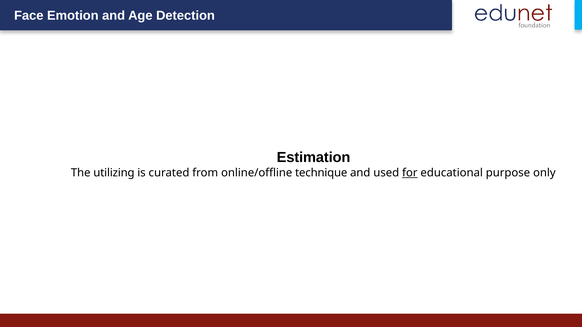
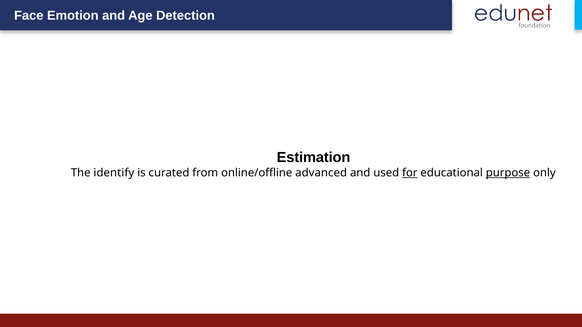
utilizing: utilizing -> identify (114, 173)
technique: technique -> advanced (321, 173)
purpose underline: none -> present (508, 173)
